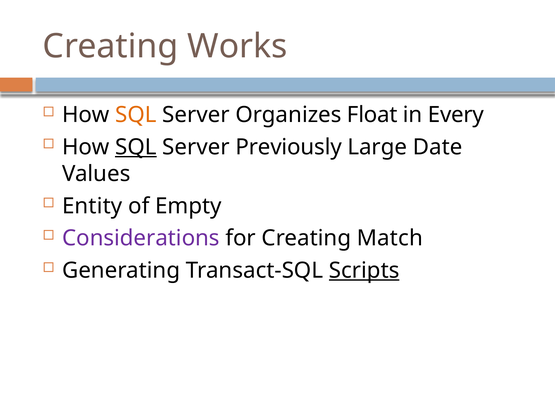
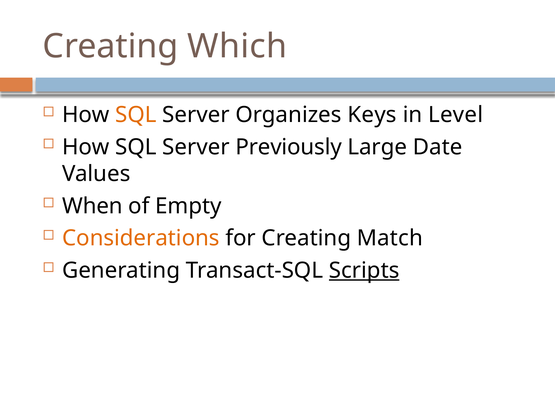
Works: Works -> Which (237, 46)
Float: Float -> Keys (372, 115)
Every: Every -> Level (456, 115)
SQL underline: present -> none (136, 147)
Entity: Entity -> When (92, 206)
Considerations colour: purple -> orange (141, 238)
